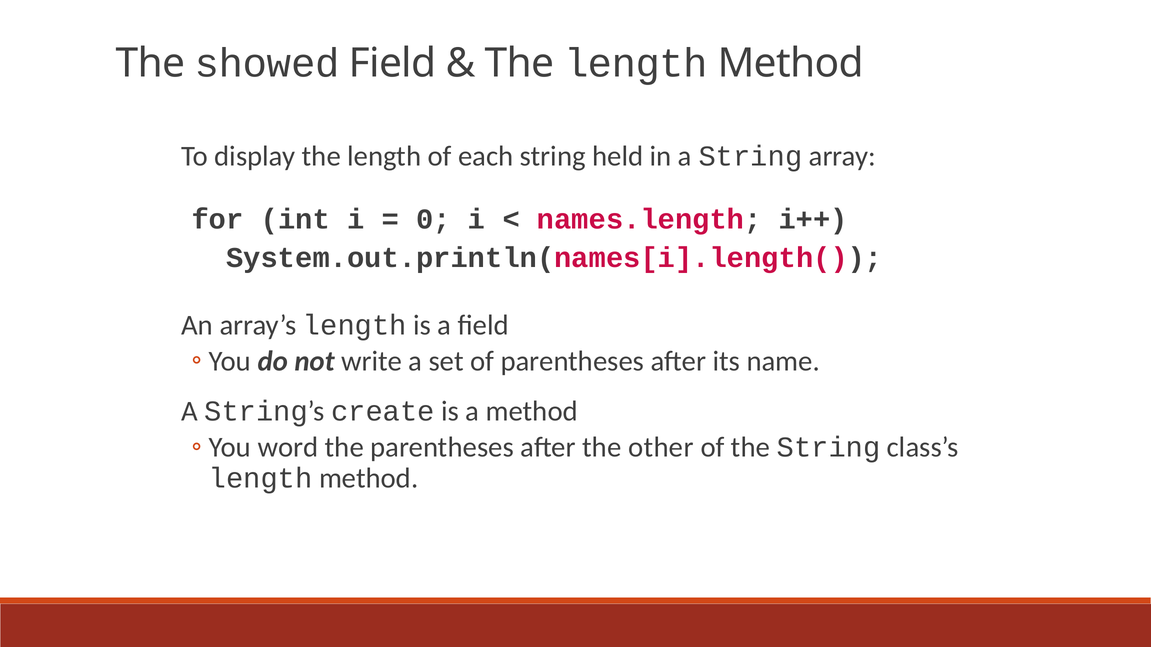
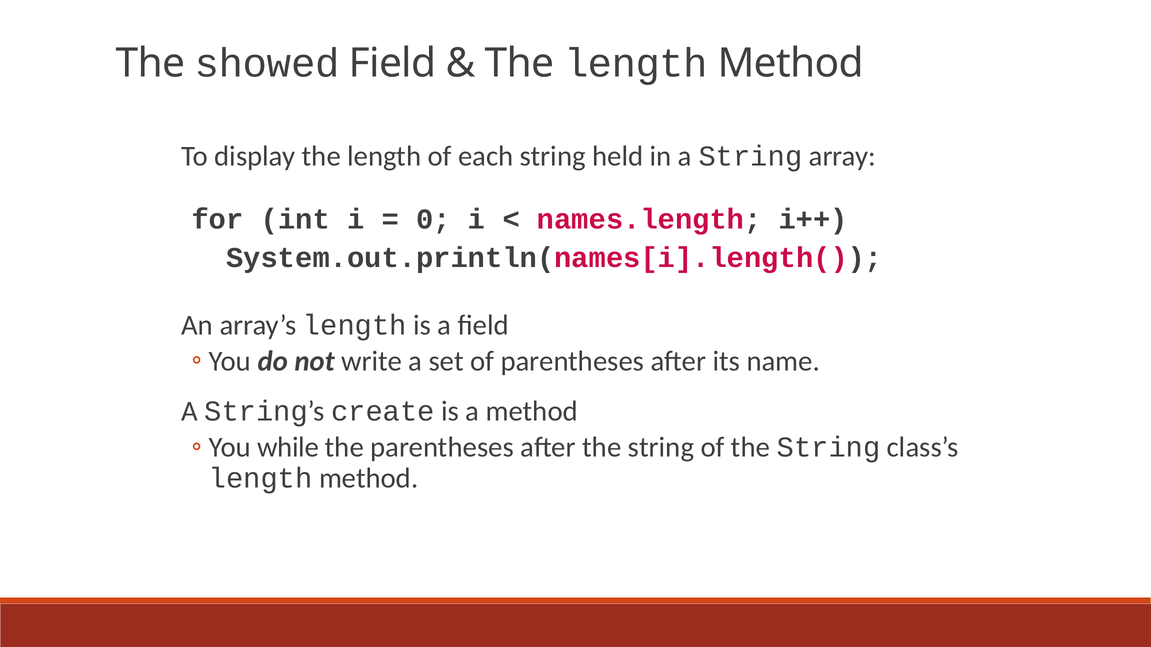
word: word -> while (288, 448)
after the other: other -> string (661, 448)
